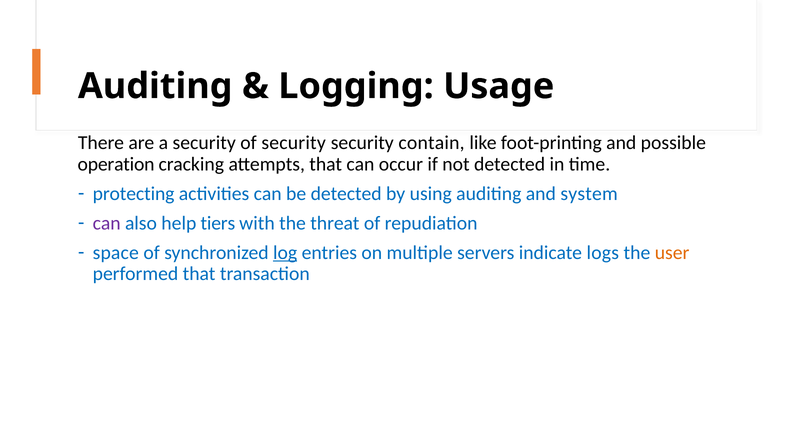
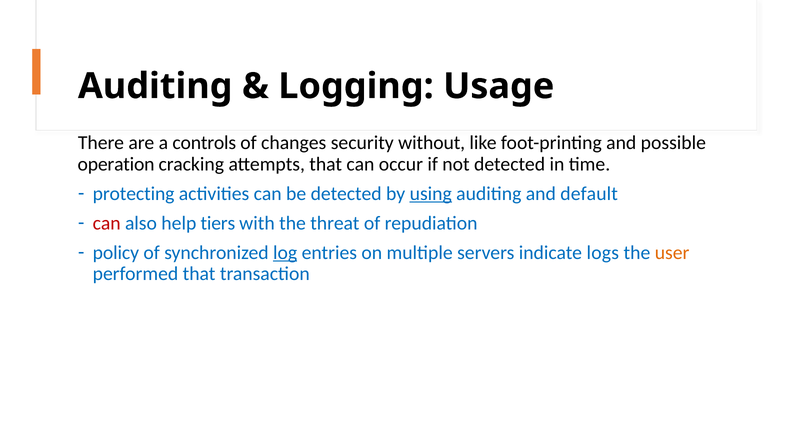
a security: security -> controls (204, 143)
of security: security -> changes (294, 143)
contain: contain -> without (432, 143)
using underline: none -> present (431, 193)
system: system -> default (589, 193)
can colour: purple -> red (107, 223)
space: space -> policy (116, 252)
